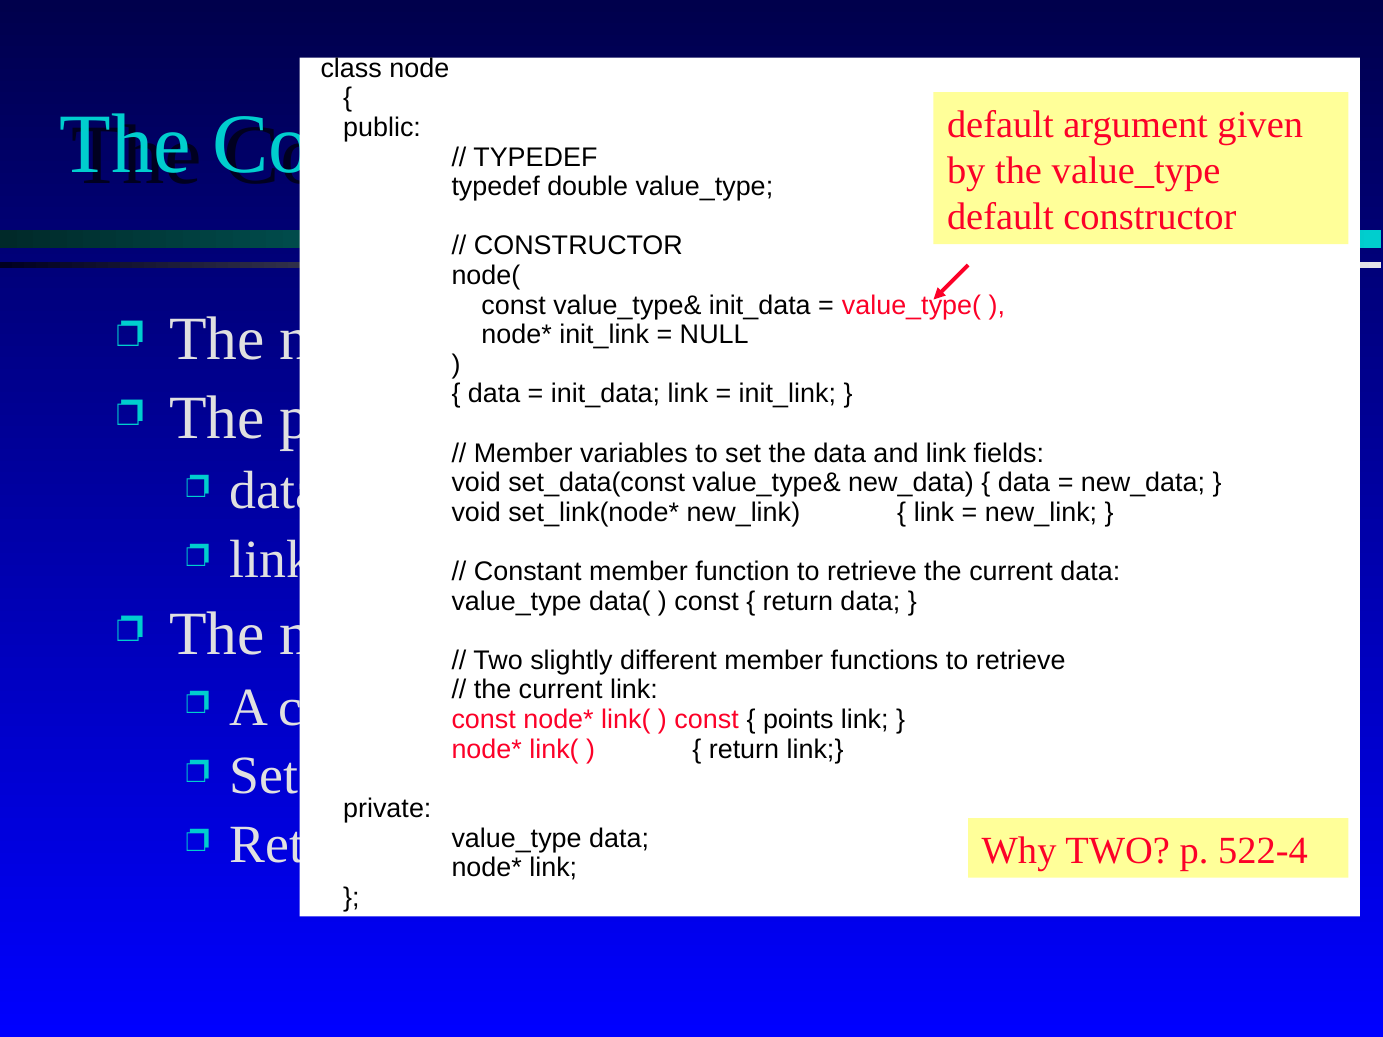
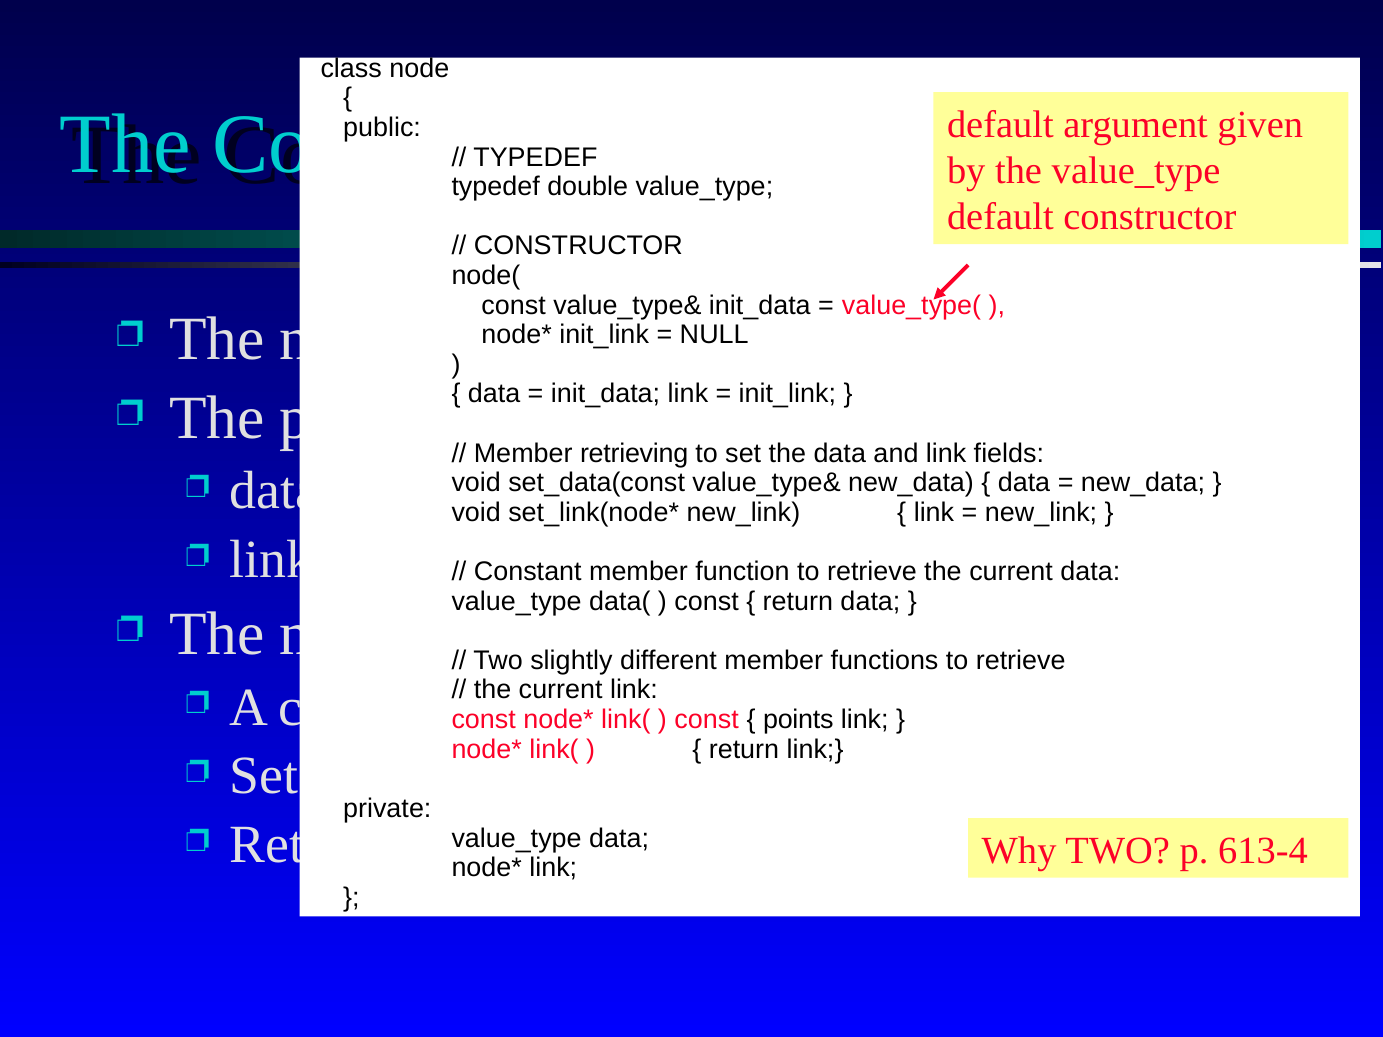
variables: variables -> retrieving (634, 453)
522-4: 522-4 -> 613-4 (1263, 851)
